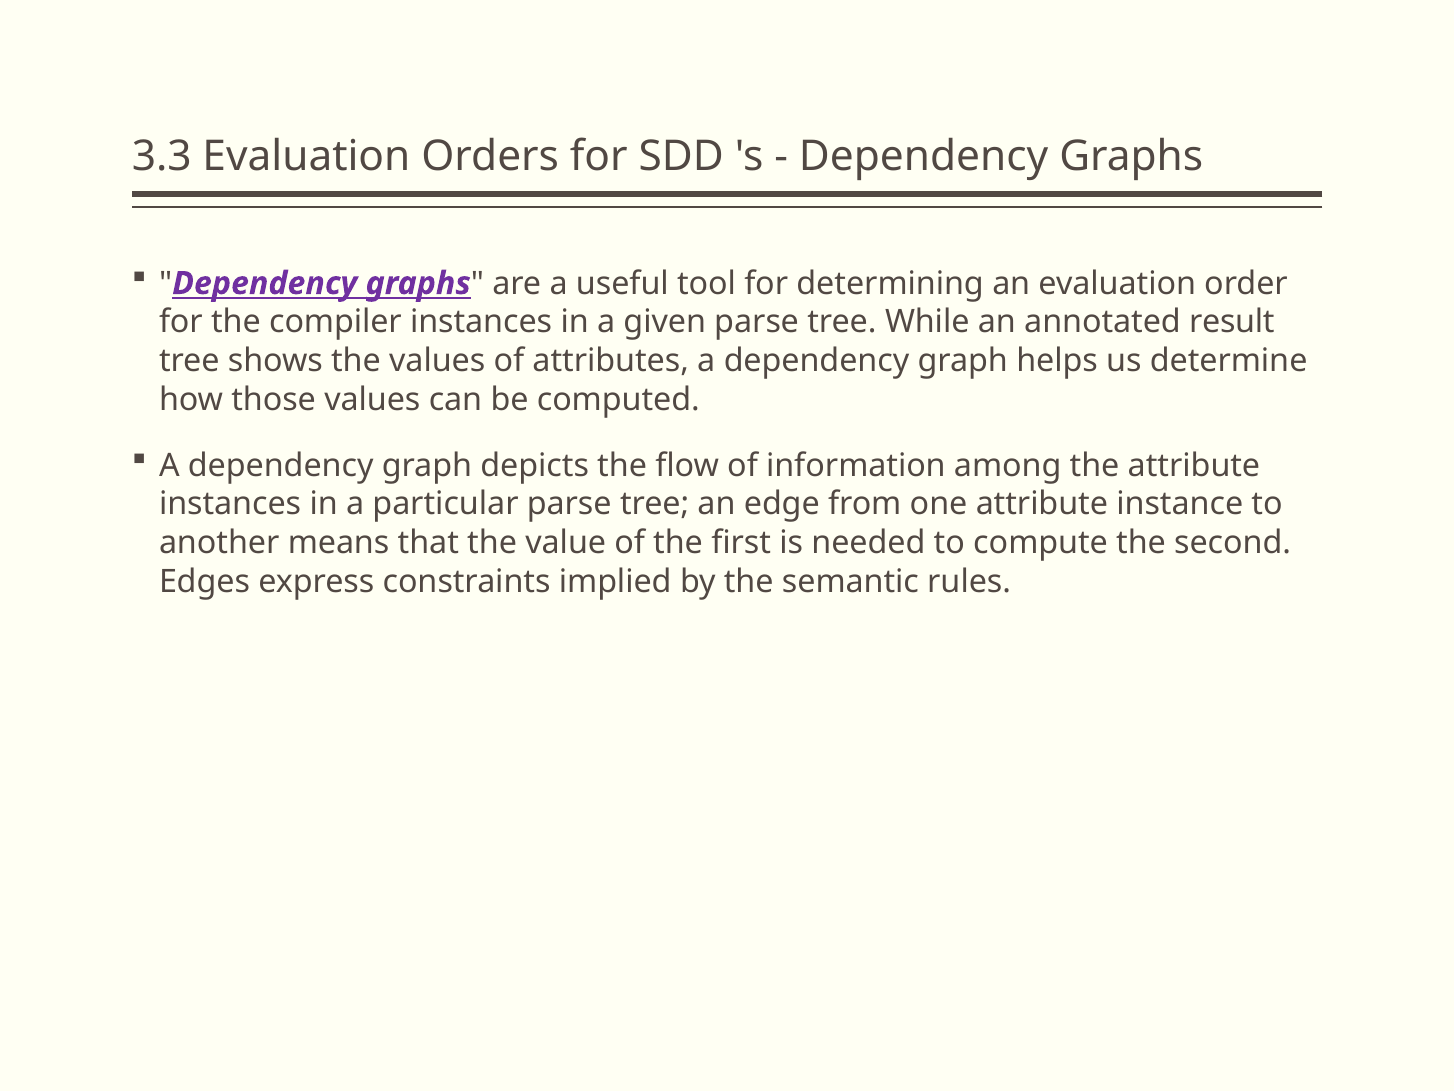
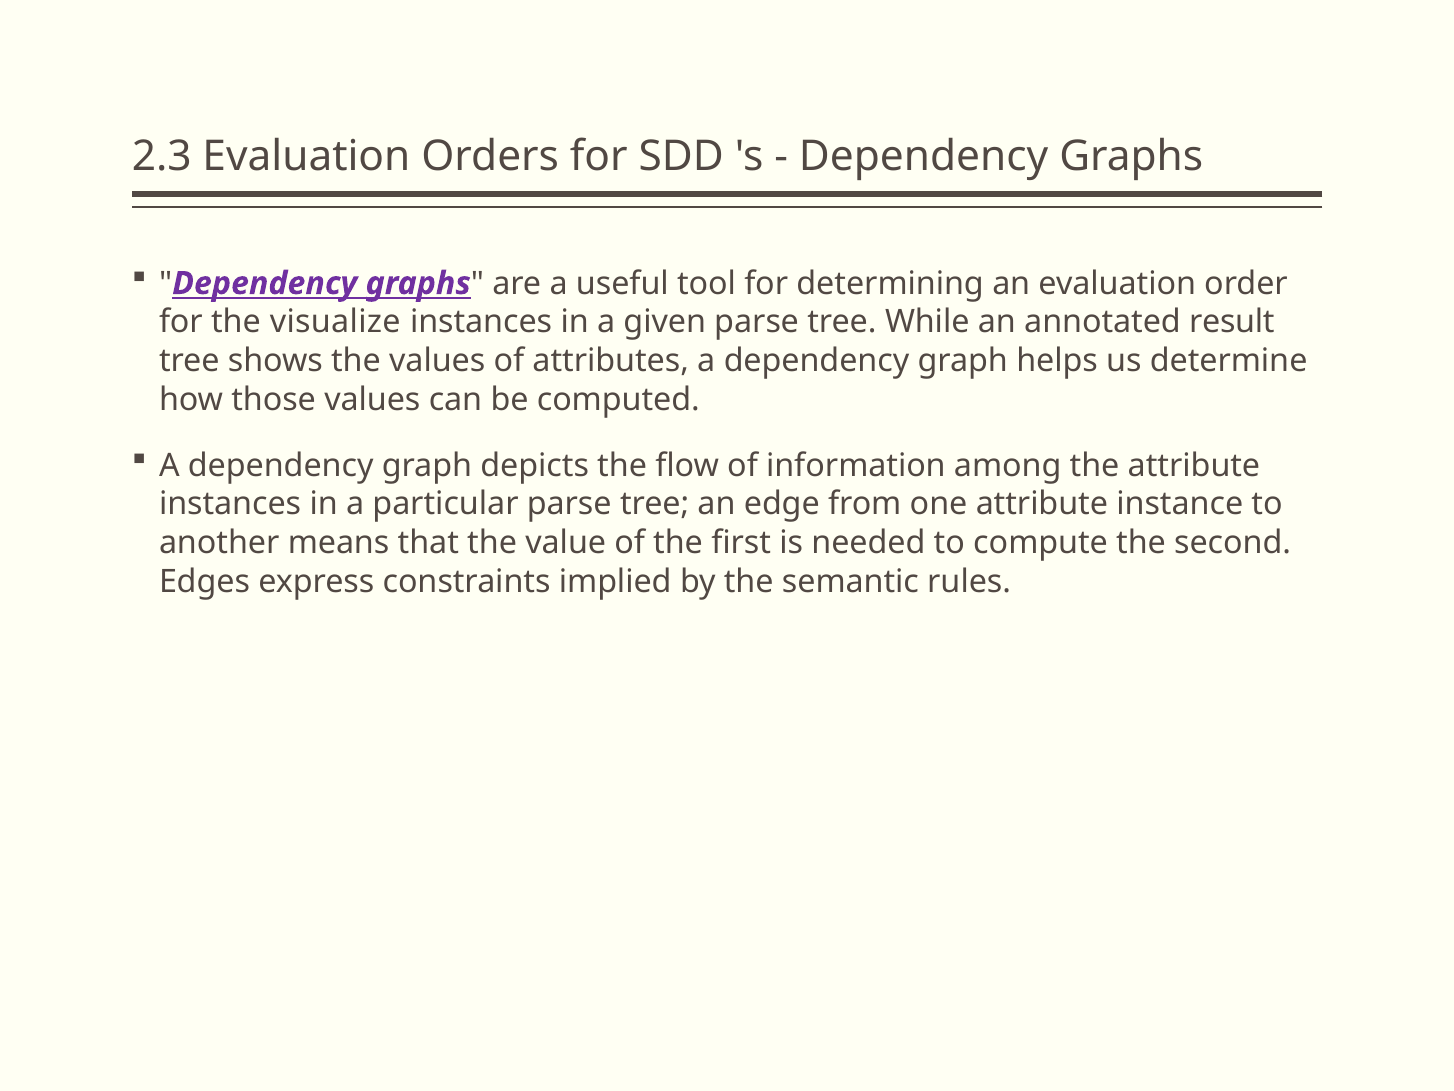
3.3: 3.3 -> 2.3 (162, 156)
compiler: compiler -> visualize (335, 322)
